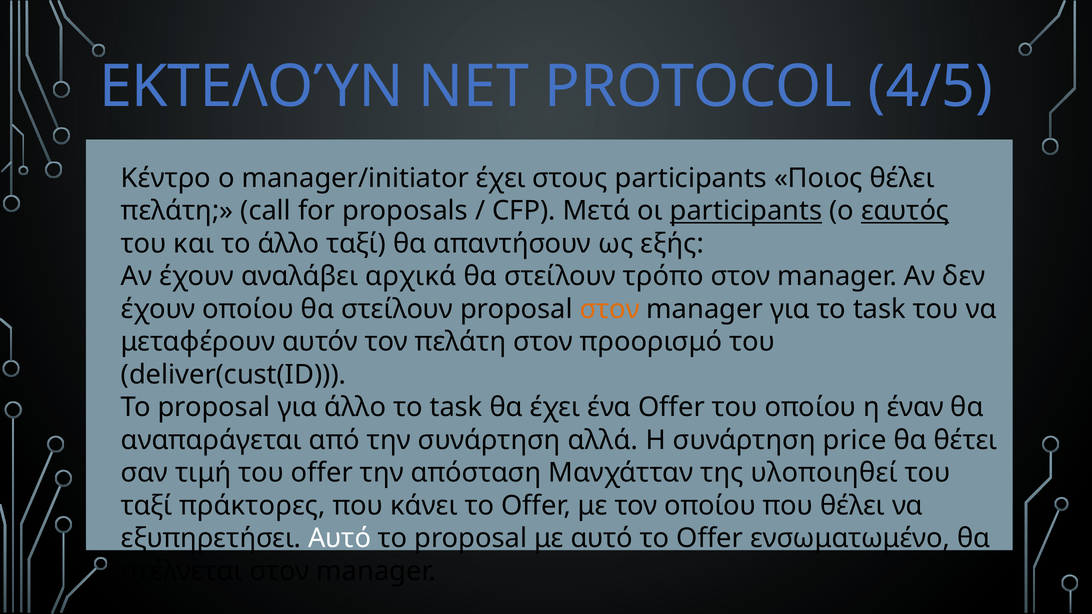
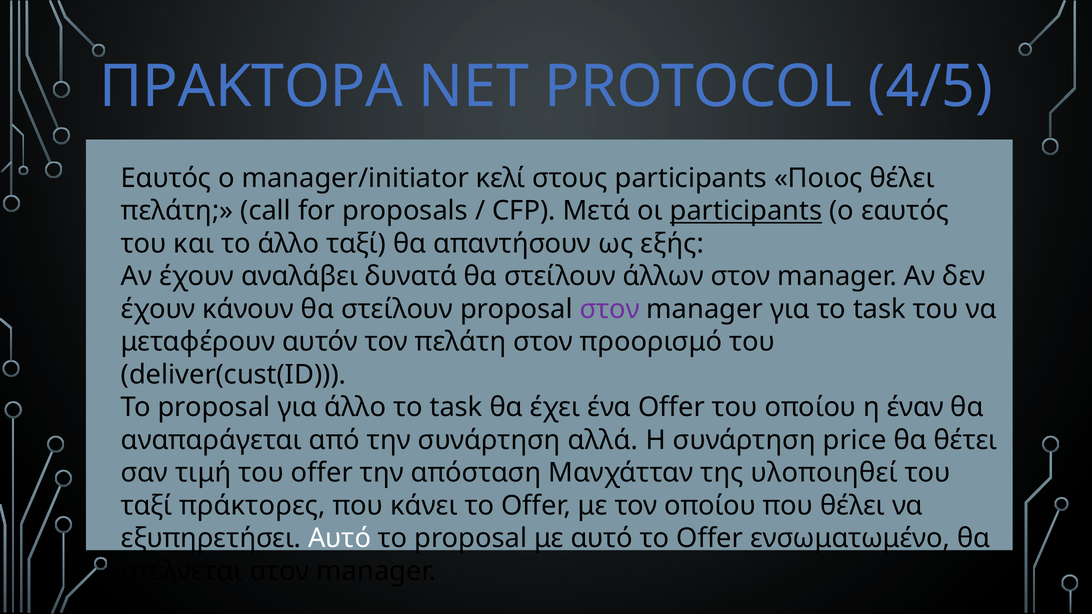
ΕΚΤΕΛΟΎΝ: ΕΚΤΕΛΟΎΝ -> ΠΡΑΚΤΟΡΑ (251, 87)
Κέντρο: Κέντρο -> Εαυτός (166, 178)
manager/initiator έχει: έχει -> κελί (501, 178)
εαυτός underline: present -> none (905, 211)
αρχικά: αρχικά -> δυνατά (411, 277)
τρόπο: τρόπο -> άλλων (663, 277)
έχουν οποίου: οποίου -> κάνουν (248, 309)
στον colour: orange -> purple (610, 309)
